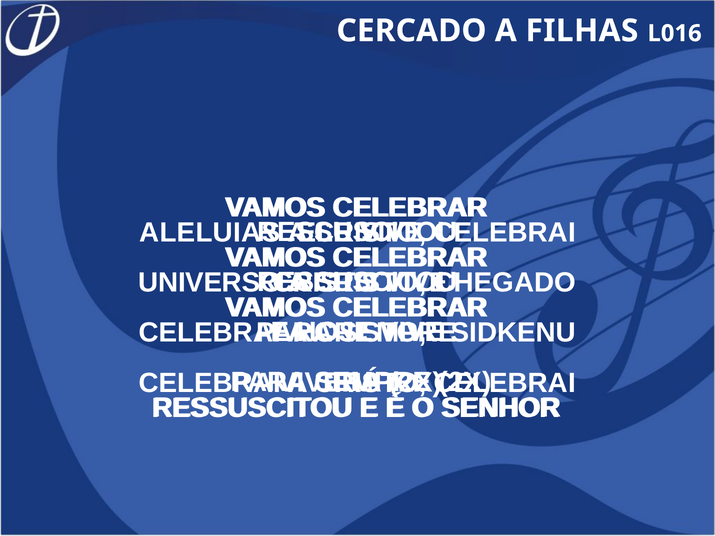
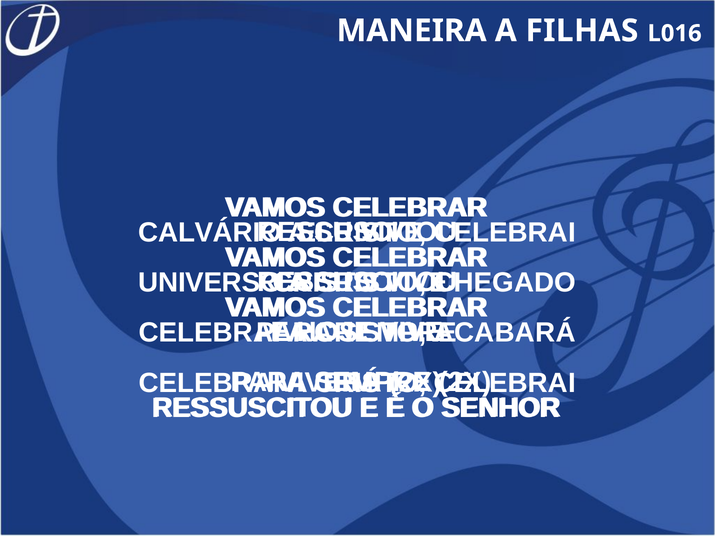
CERCADO: CERCADO -> MANEIRA (412, 31)
ALELUIAS: ALELUIAS -> CALVÁRIO (210, 233)
TSIDKENU: TSIDKENU -> ACABARÁ (505, 333)
